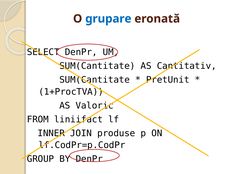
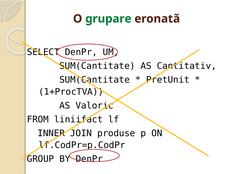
grupare colour: blue -> green (108, 19)
